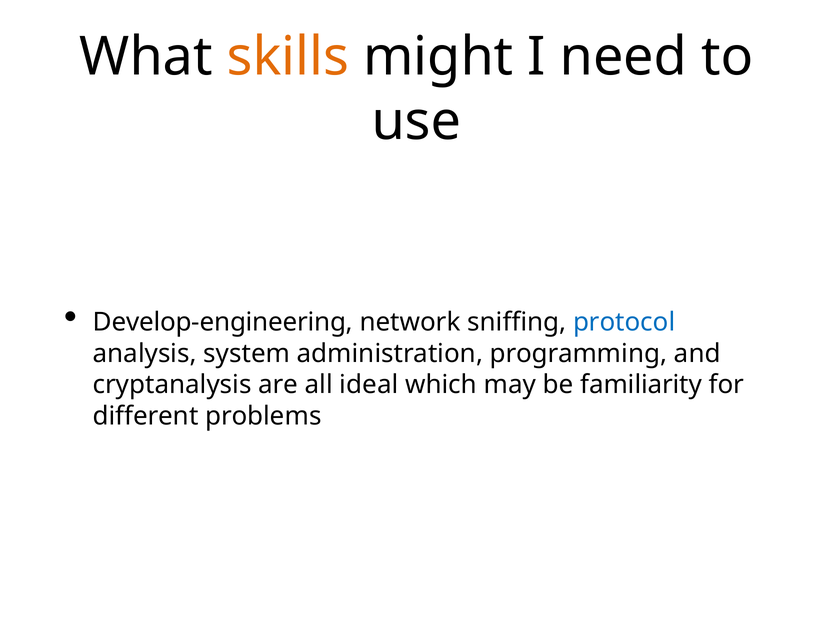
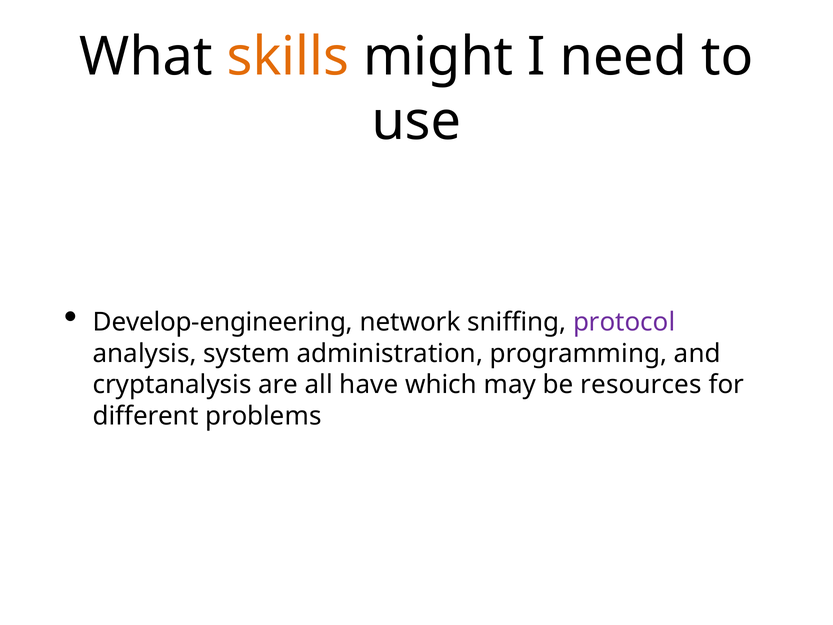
protocol colour: blue -> purple (624, 322)
ideal: ideal -> have (369, 385)
familiarity: familiarity -> resources (641, 385)
